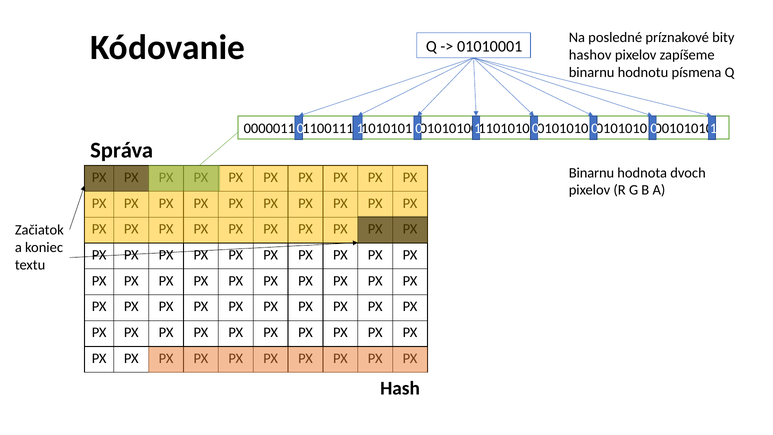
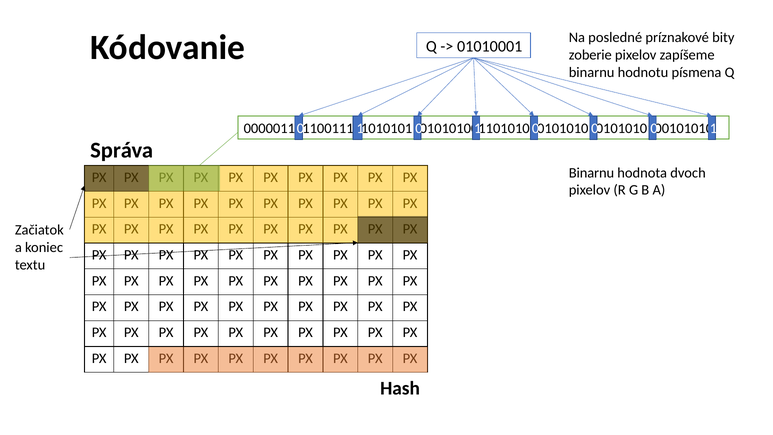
hashov: hashov -> zoberie (590, 55)
